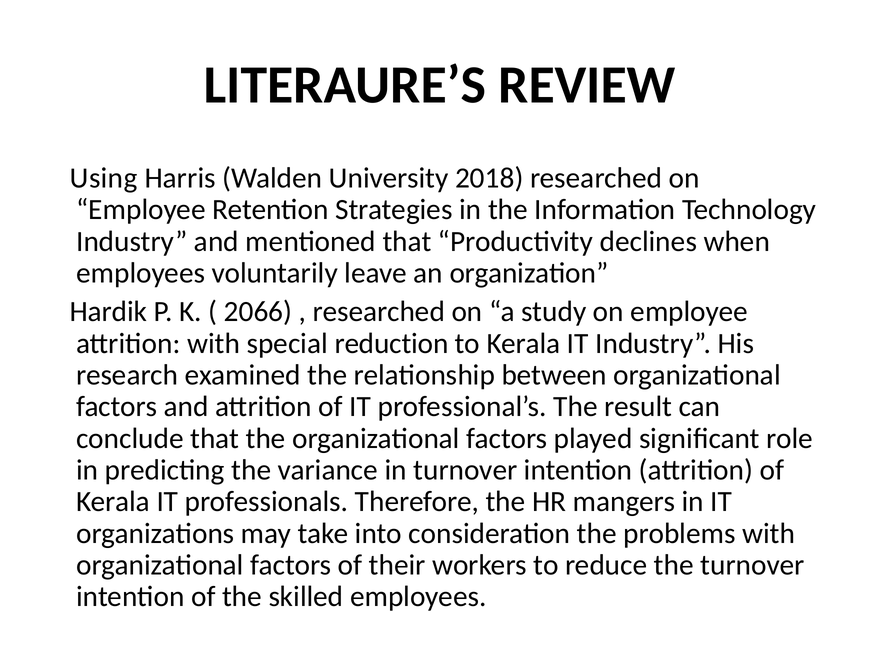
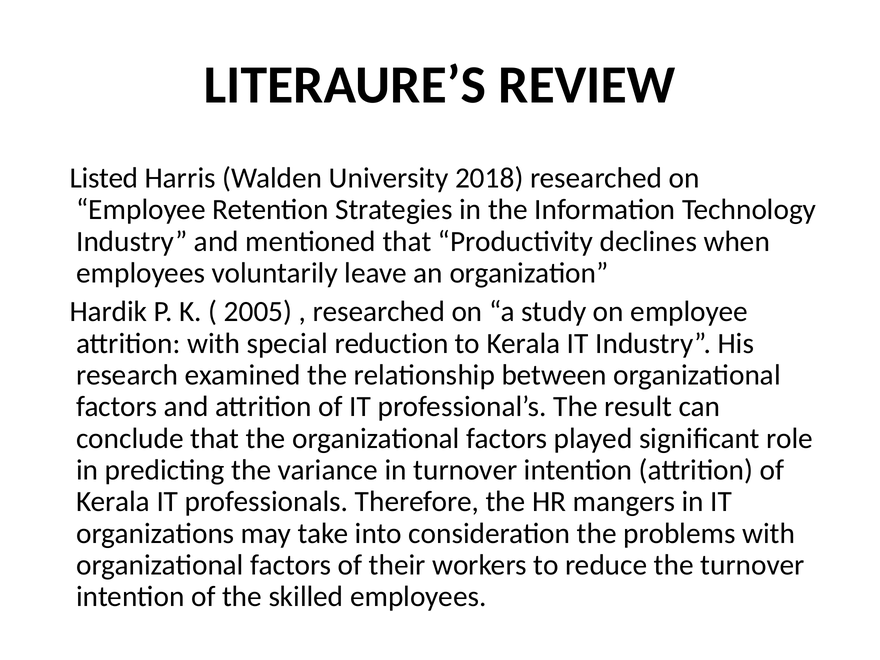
Using: Using -> Listed (104, 178)
2066: 2066 -> 2005 (258, 312)
